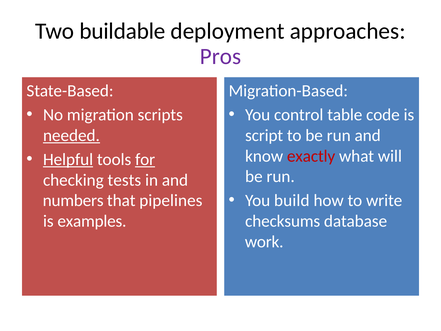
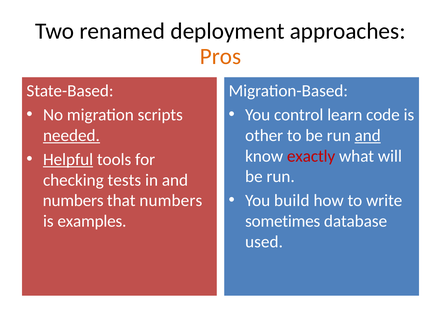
buildable: buildable -> renamed (122, 31)
Pros colour: purple -> orange (221, 56)
table: table -> learn (345, 115)
script: script -> other (264, 135)
and underline: none -> present (368, 135)
for underline: present -> none (145, 159)
that pipelines: pipelines -> numbers (171, 200)
checksums: checksums -> sometimes (283, 221)
work: work -> used (264, 241)
